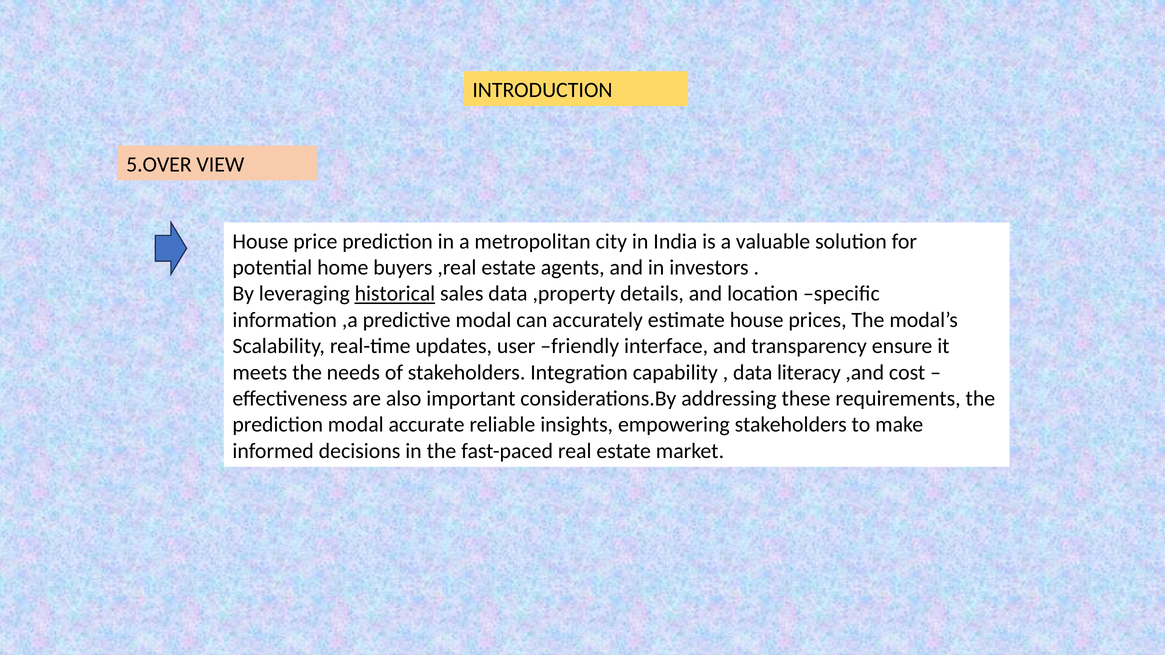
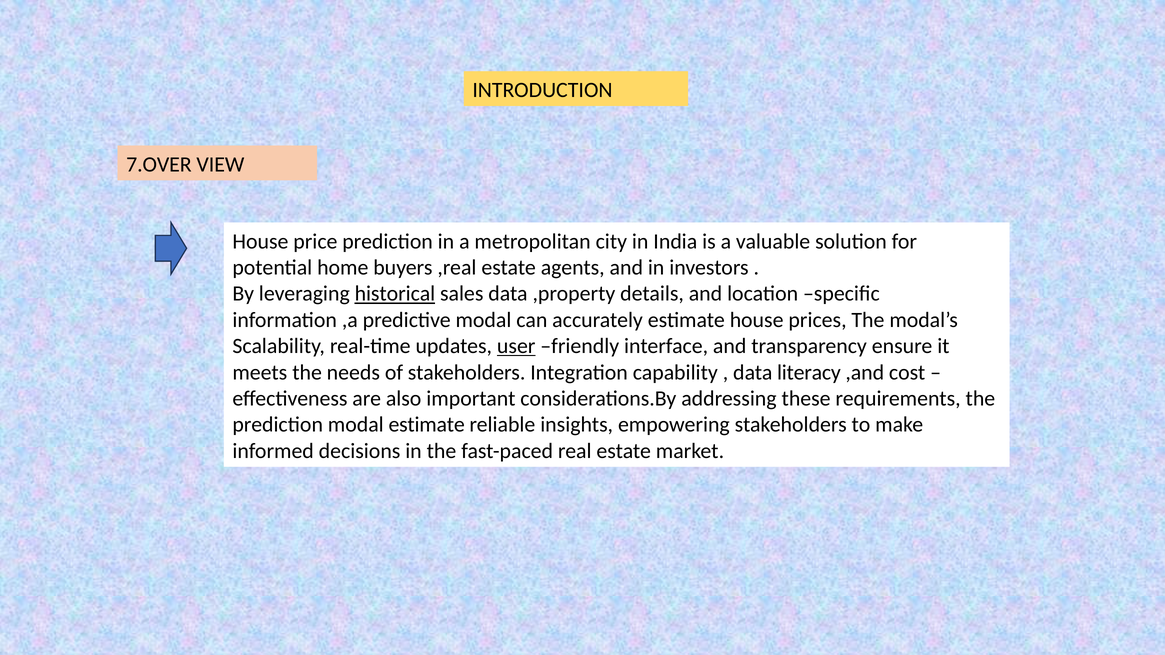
5.OVER: 5.OVER -> 7.OVER (159, 165)
user underline: none -> present (516, 346)
modal accurate: accurate -> estimate (427, 425)
